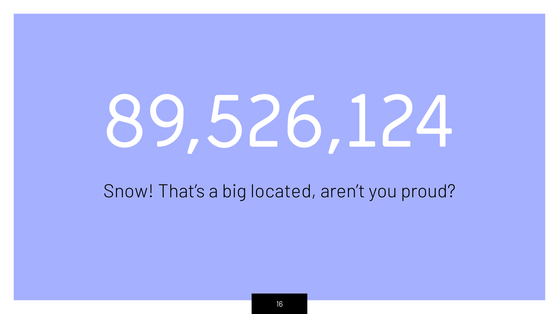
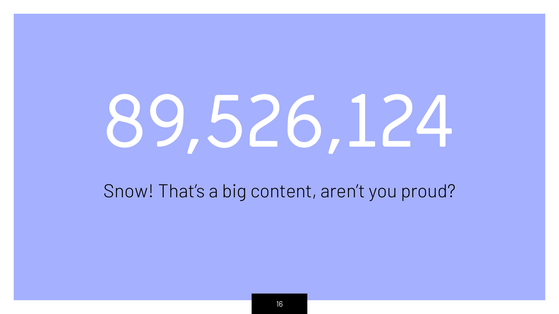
located: located -> content (284, 192)
